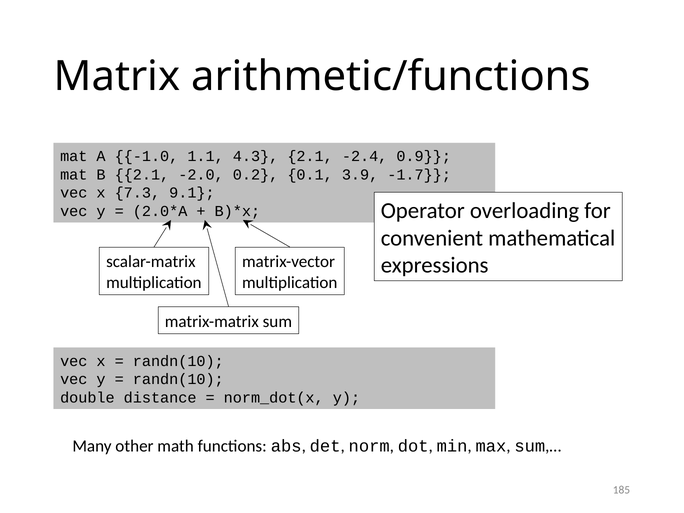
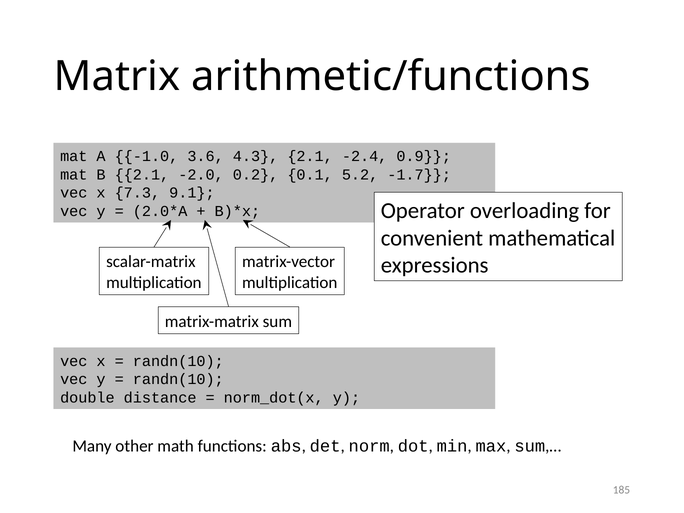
1.1: 1.1 -> 3.6 (206, 156)
3.9: 3.9 -> 5.2 (360, 175)
